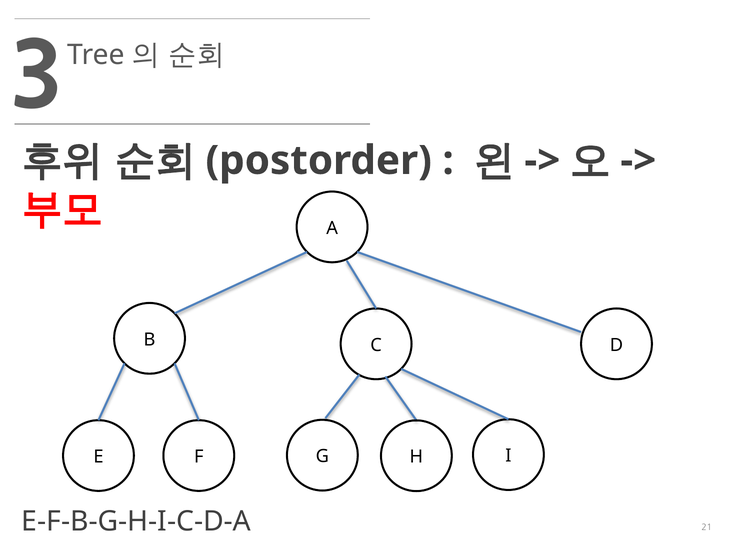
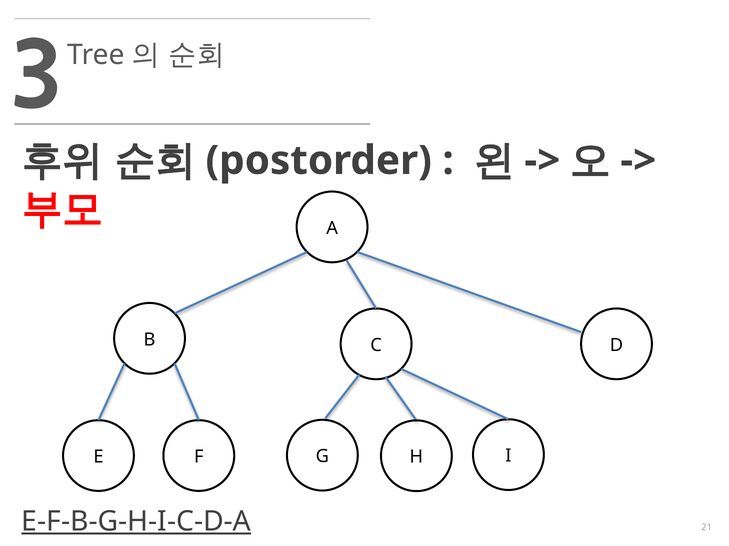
E-F-B-G-H-I-C-D-A underline: none -> present (136, 522)
